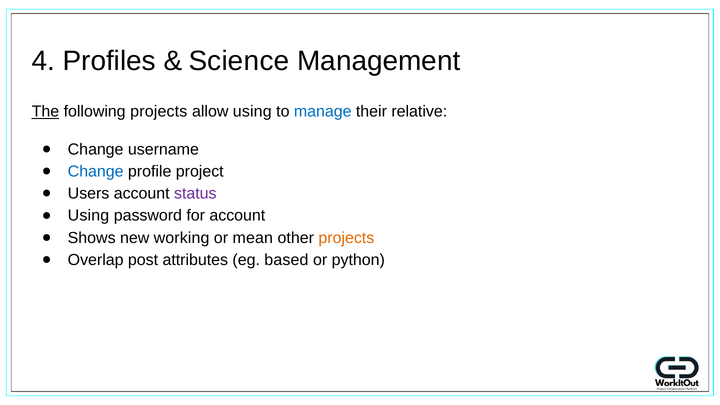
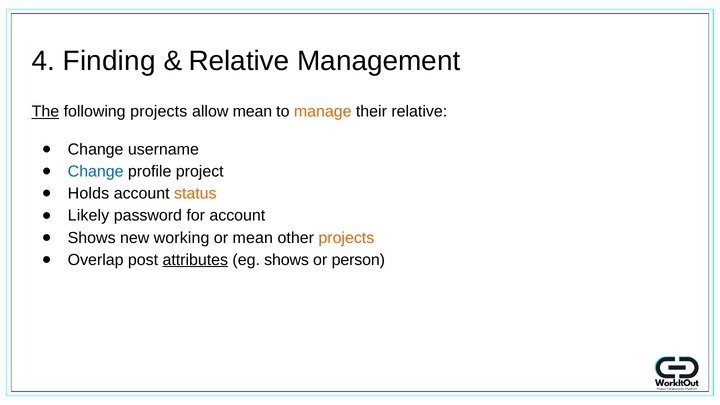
Profiles: Profiles -> Finding (109, 61)
Science: Science -> Relative (239, 61)
allow using: using -> mean (252, 112)
manage colour: blue -> orange (323, 112)
Users: Users -> Holds (88, 194)
status colour: purple -> orange (195, 194)
Using: Using -> Likely (88, 216)
attributes underline: none -> present (195, 260)
eg based: based -> shows (287, 260)
python: python -> person (358, 260)
